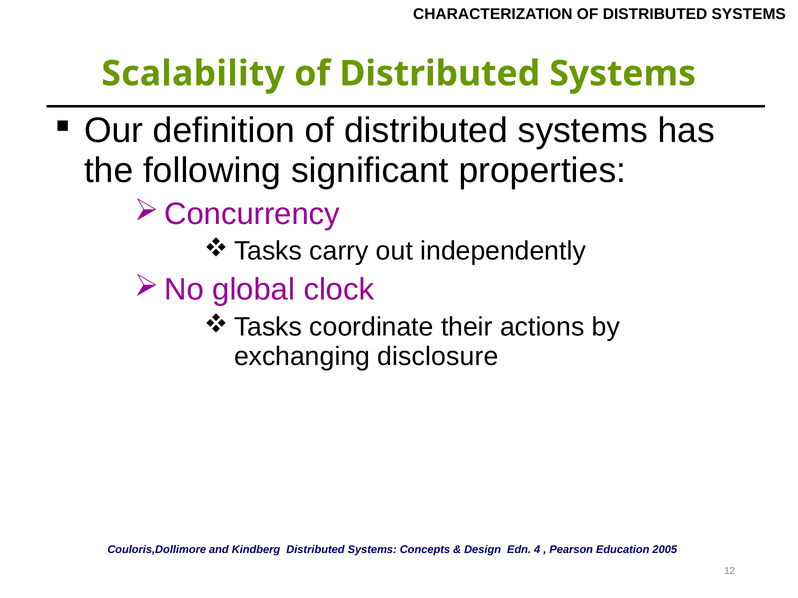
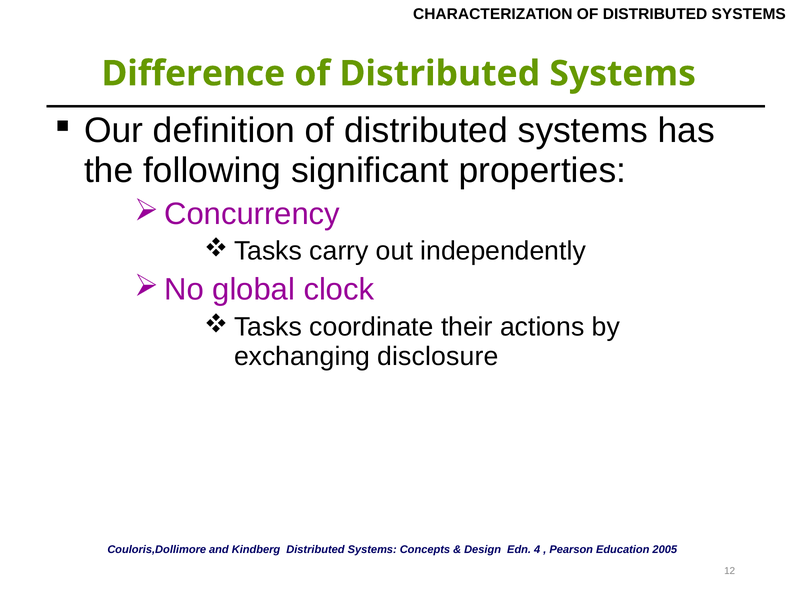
Scalability: Scalability -> Difference (193, 74)
